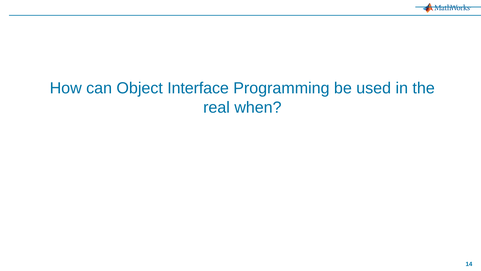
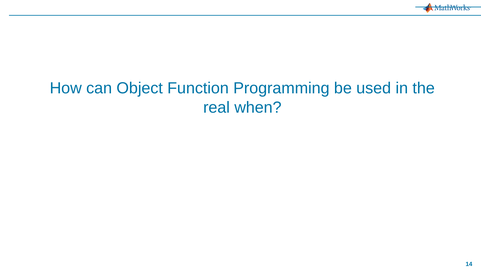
Interface: Interface -> Function (198, 88)
